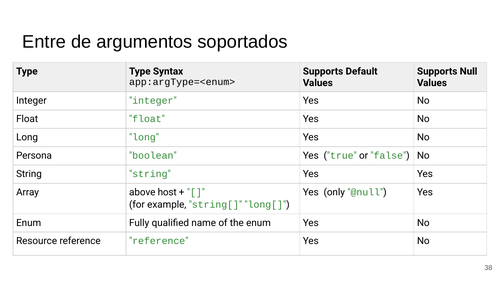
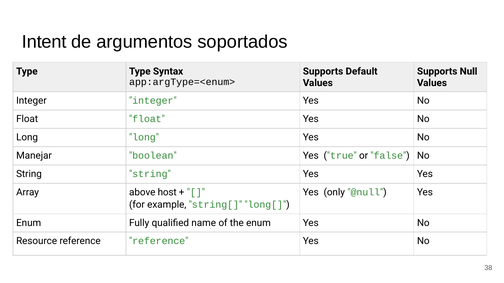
Entre: Entre -> Intent (44, 42)
Persona: Persona -> Manejar (34, 156)
